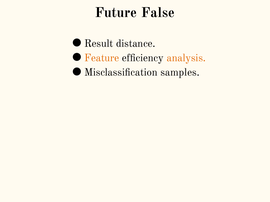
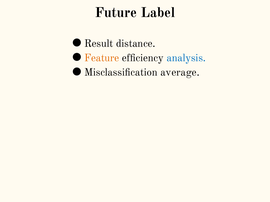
False: False -> Label (158, 13)
analysis colour: orange -> blue (186, 58)
samples: samples -> average (180, 72)
